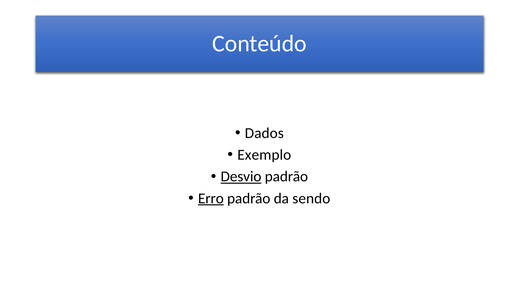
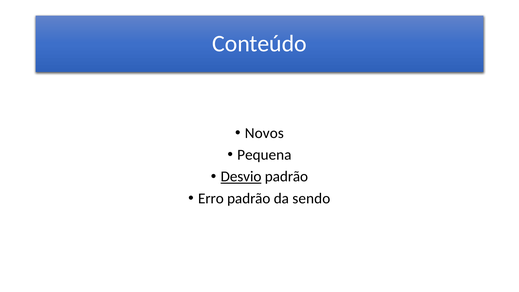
Dados: Dados -> Novos (264, 133)
Exemplo: Exemplo -> Pequena (264, 155)
Erro underline: present -> none (211, 198)
